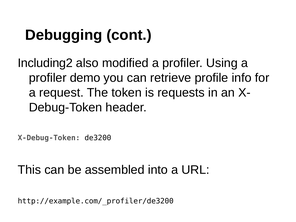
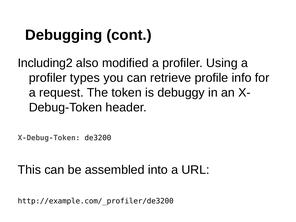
demo: demo -> types (85, 78)
requests: requests -> debuggy (181, 93)
